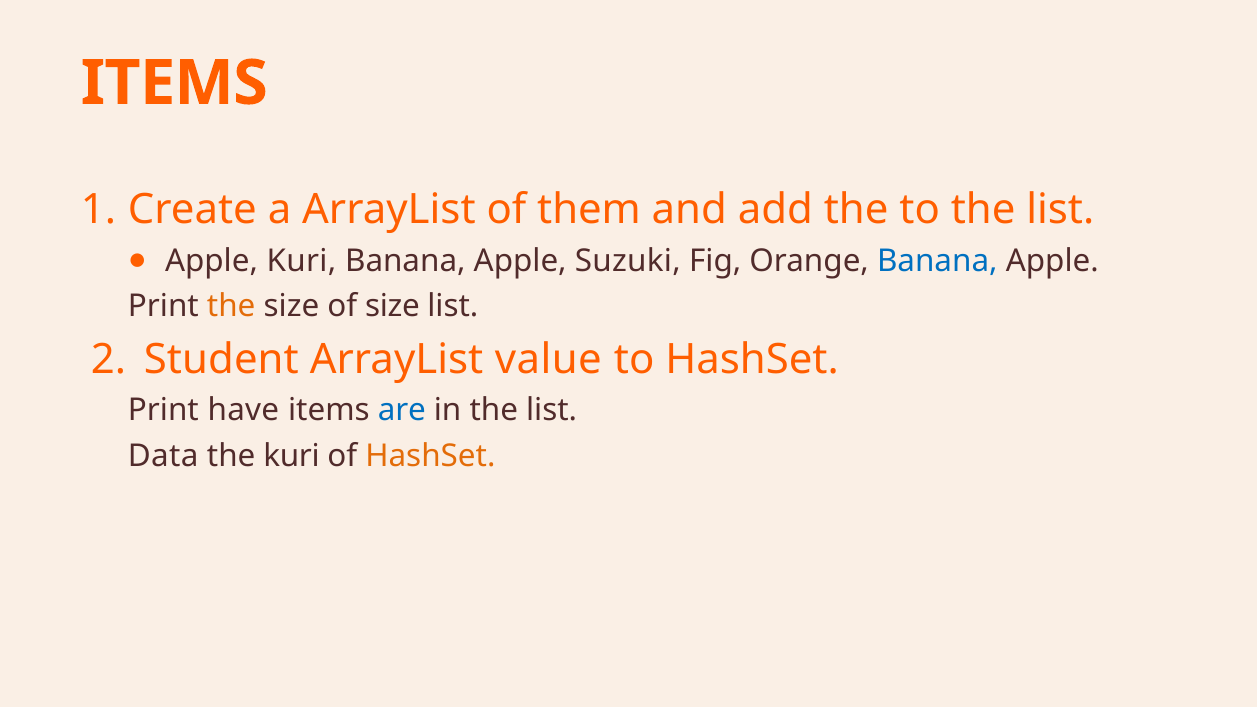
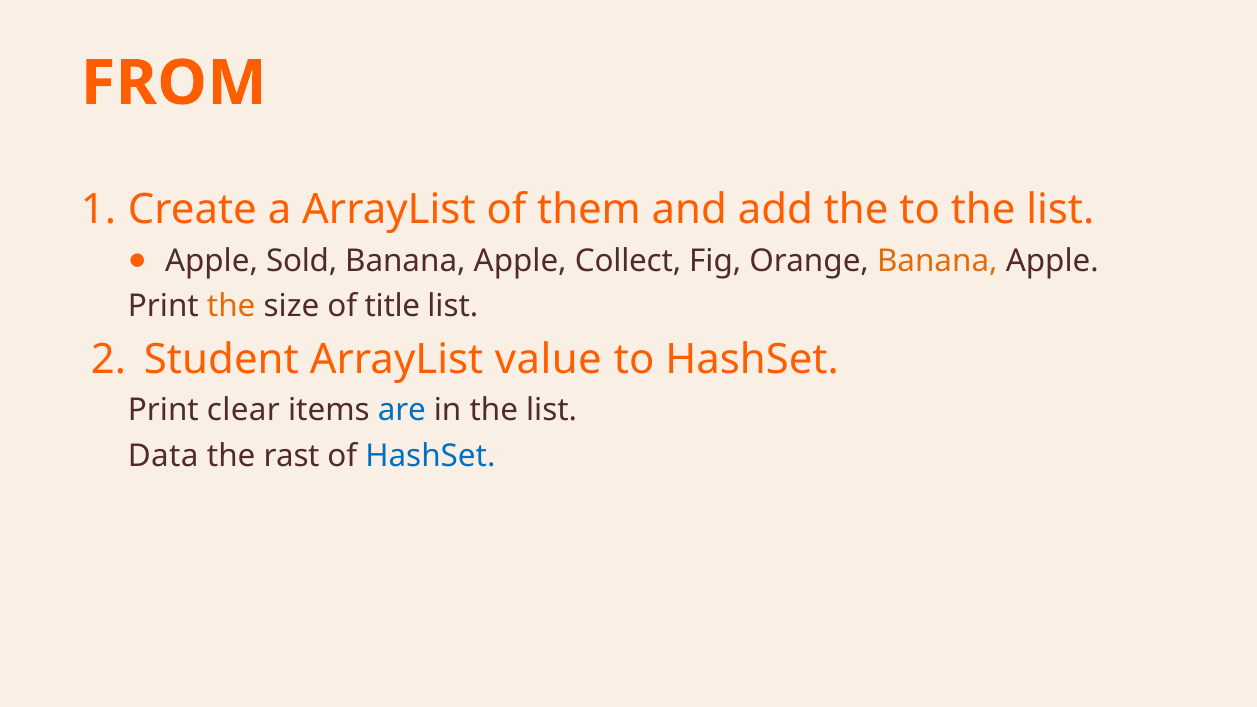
ITEMS: ITEMS -> FROM (174, 83)
Apple Kuri: Kuri -> Sold (302, 261)
Suzuki: Suzuki -> Collect (628, 261)
Banana colour: blue -> orange (937, 261)
of size: size -> title (392, 307)
have: have -> clear (243, 410)
the kuri: kuri -> rast (292, 456)
HashSet colour: orange -> blue (430, 456)
